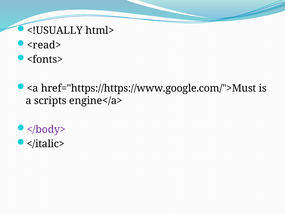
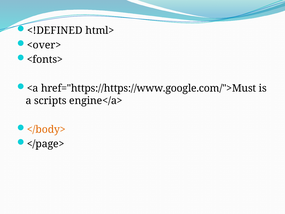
<!USUALLY: <!USUALLY -> <!DEFINED (55, 31)
<read>: <read> -> <over> (44, 45)
</body> colour: purple -> orange (46, 129)
</italic>: </italic> -> </page> (46, 144)
